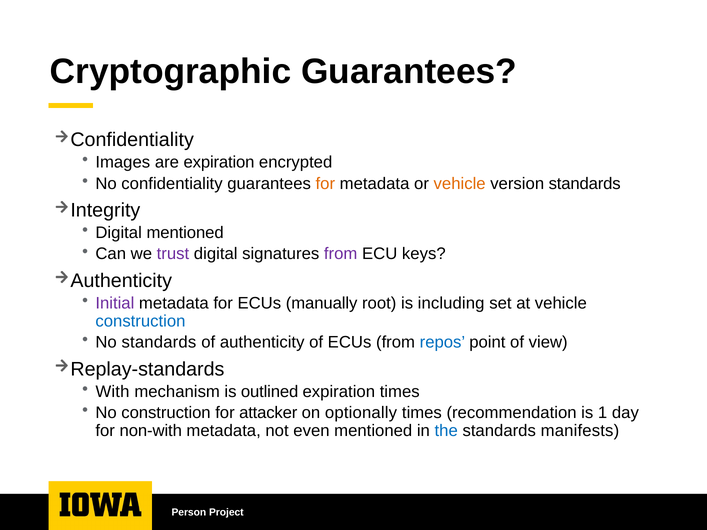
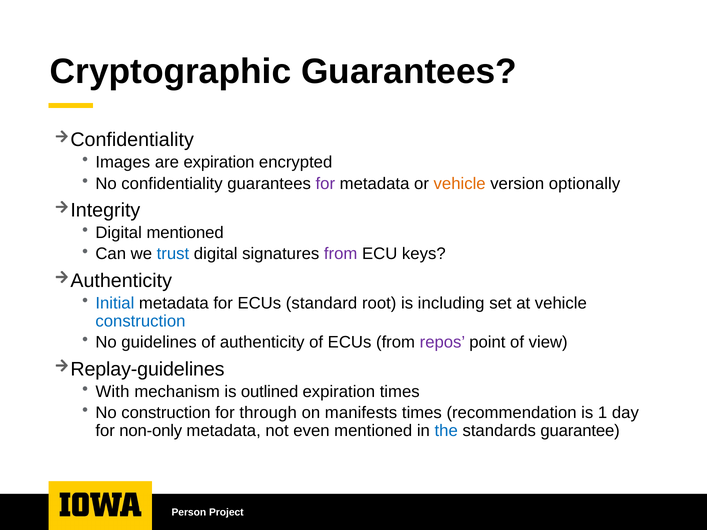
for colour: orange -> purple (325, 184)
version standards: standards -> optionally (585, 184)
trust colour: purple -> blue (173, 254)
Initial colour: purple -> blue (115, 303)
manually: manually -> standard (322, 303)
No standards: standards -> guidelines (159, 343)
repos colour: blue -> purple (442, 343)
Replay-standards: Replay-standards -> Replay-guidelines (147, 369)
attacker: attacker -> through (268, 413)
optionally: optionally -> manifests (361, 413)
non-with: non-with -> non-only (151, 431)
manifests: manifests -> guarantee (580, 431)
